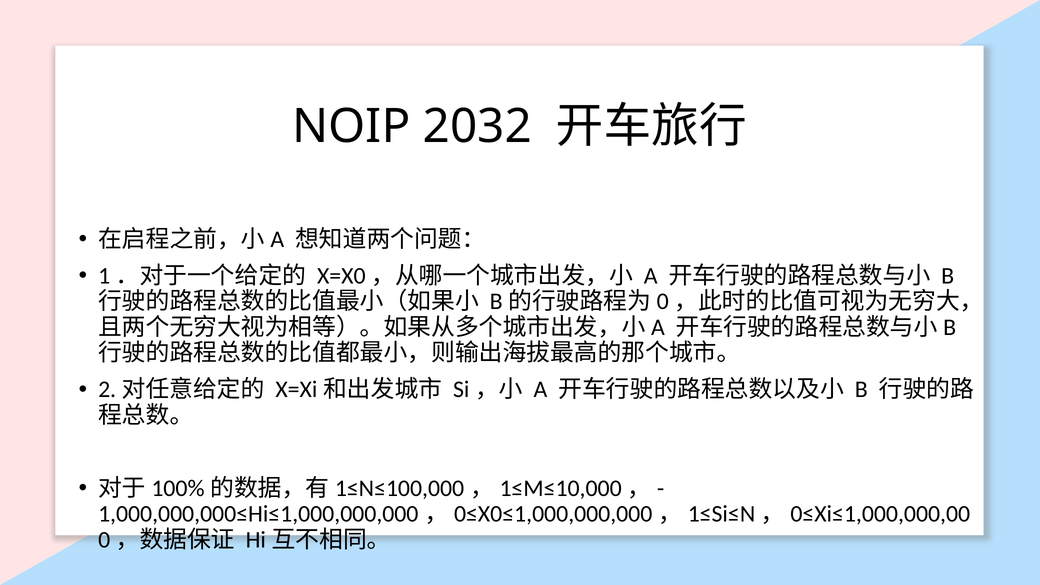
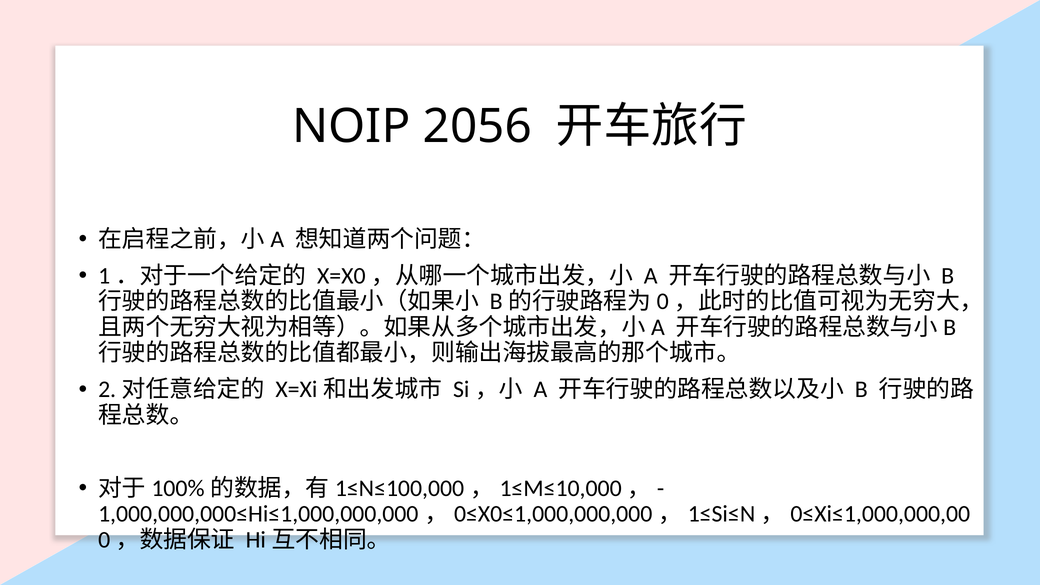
2032: 2032 -> 2056 (477, 126)
